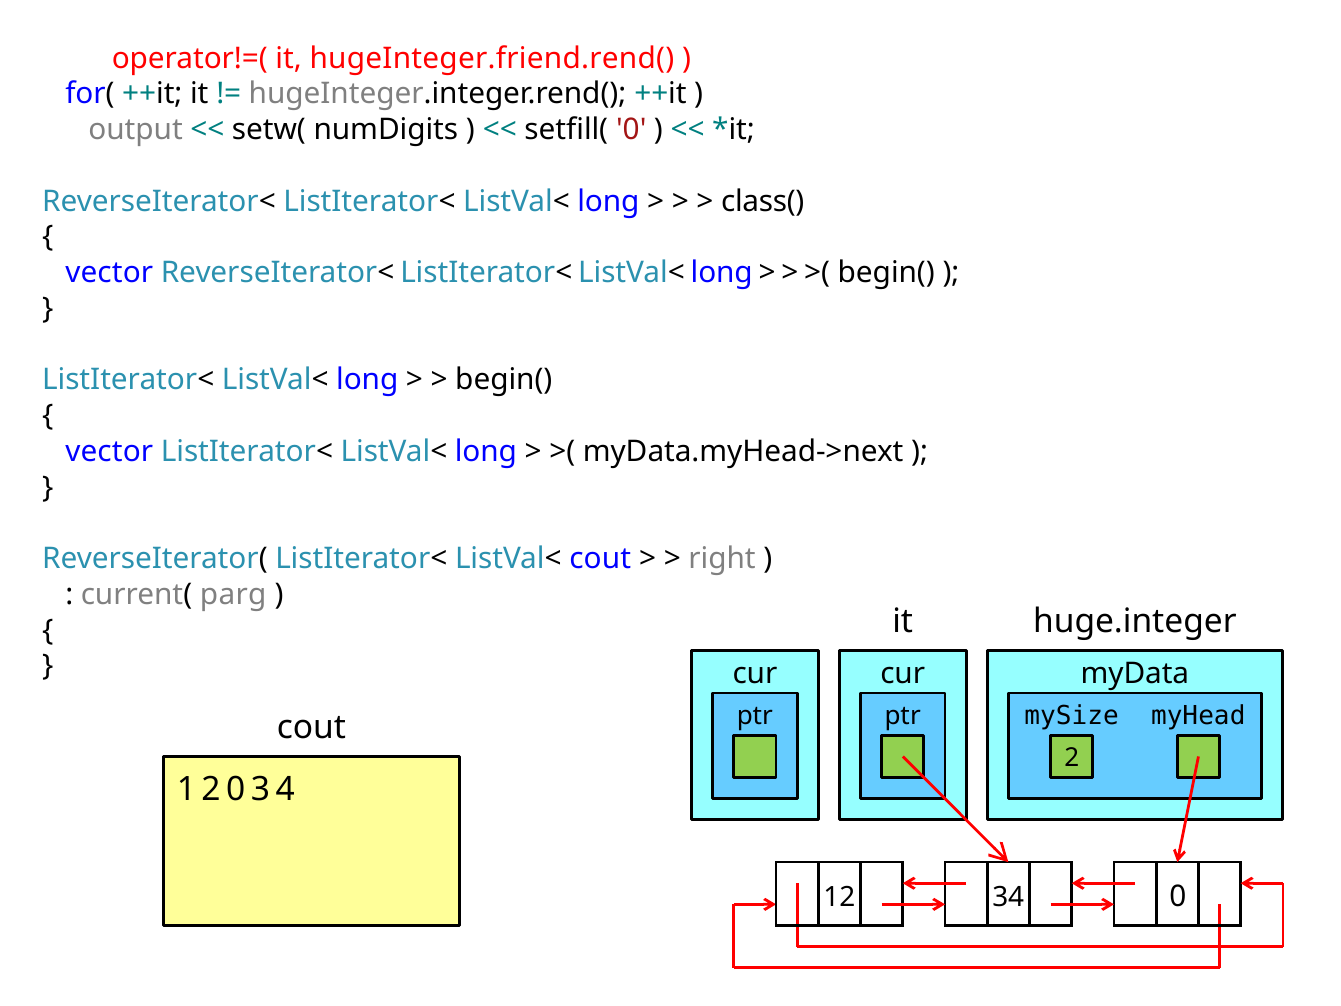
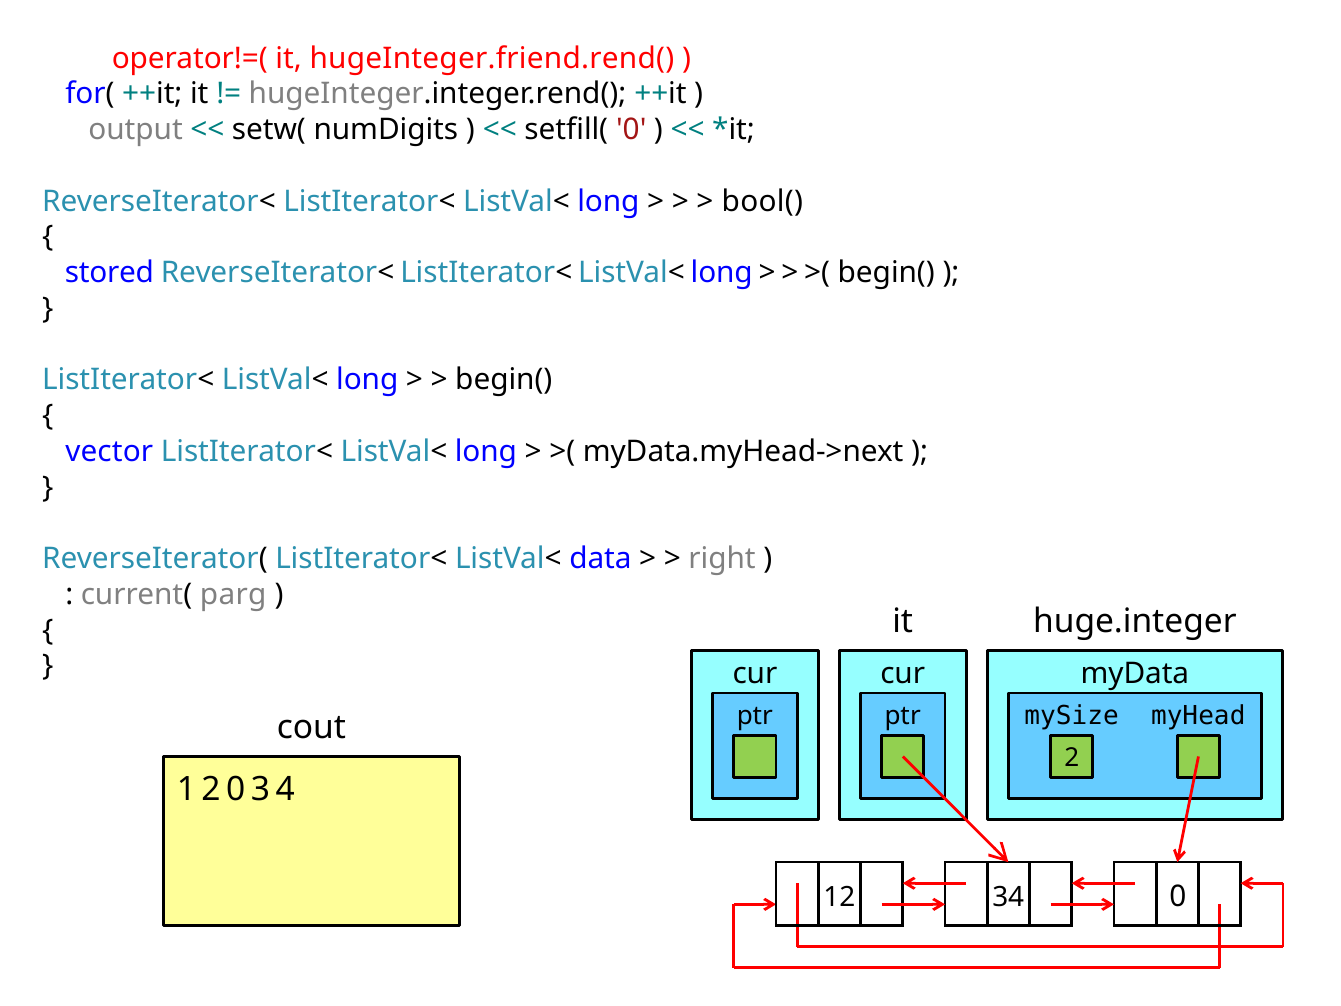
class(: class( -> bool( (762, 201)
vector: vector -> stored (109, 273)
ListVal< cout: cout -> data (600, 559)
